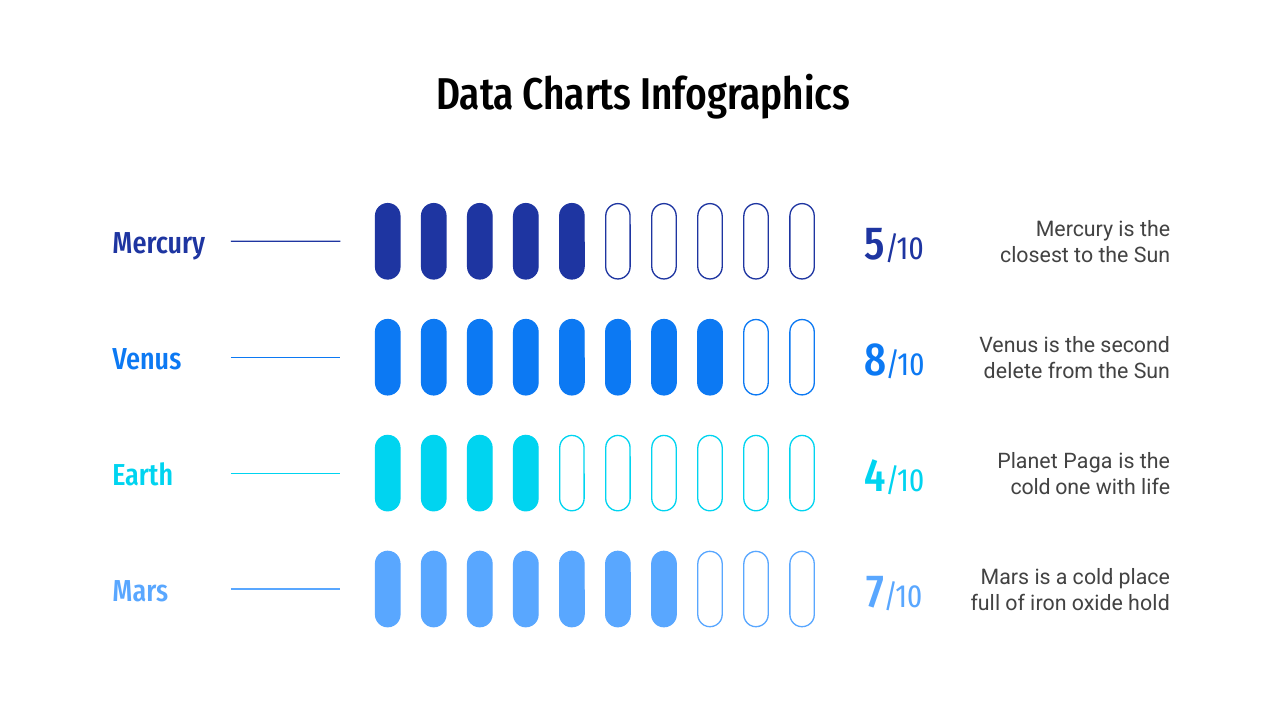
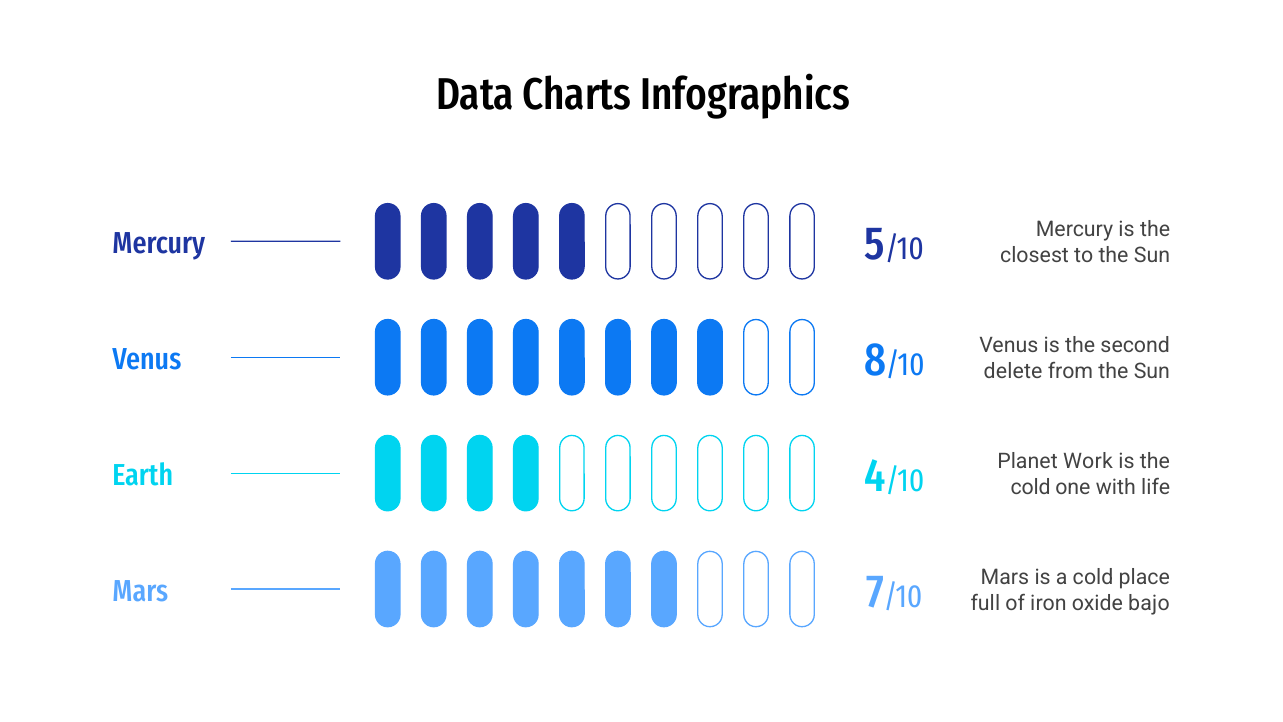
Paga: Paga -> Work (1088, 462)
hold: hold -> bajo (1149, 603)
